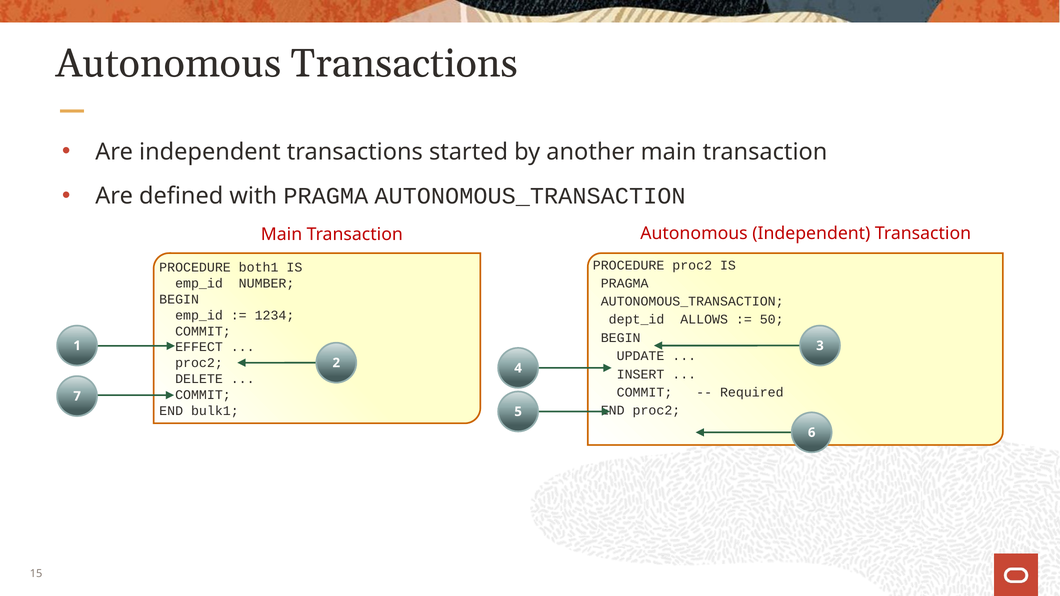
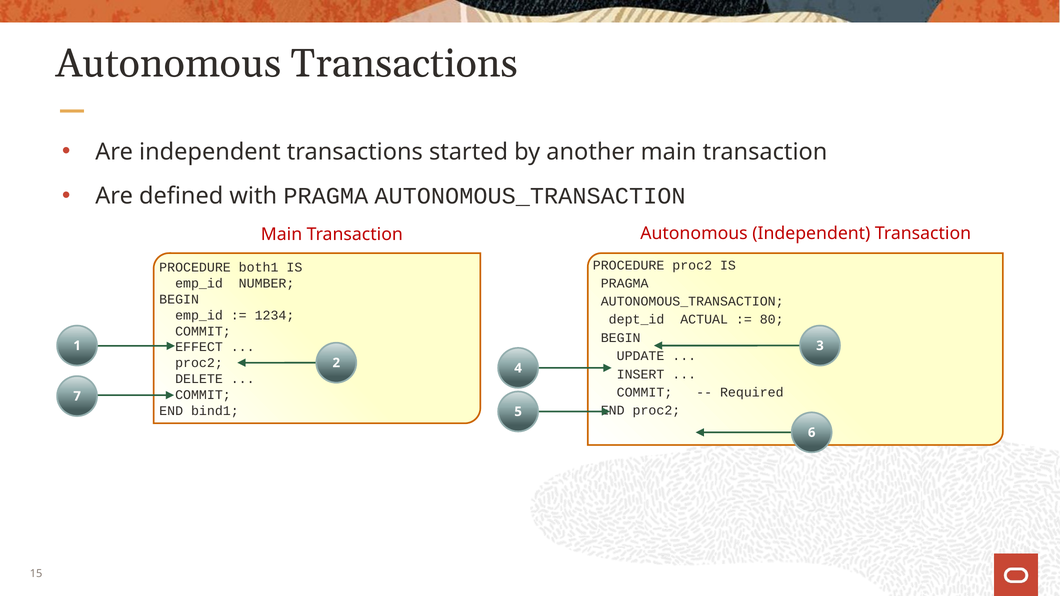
ALLOWS: ALLOWS -> ACTUAL (704, 320)
50: 50 -> 80 (772, 320)
bulk1: bulk1 -> bind1 (215, 411)
